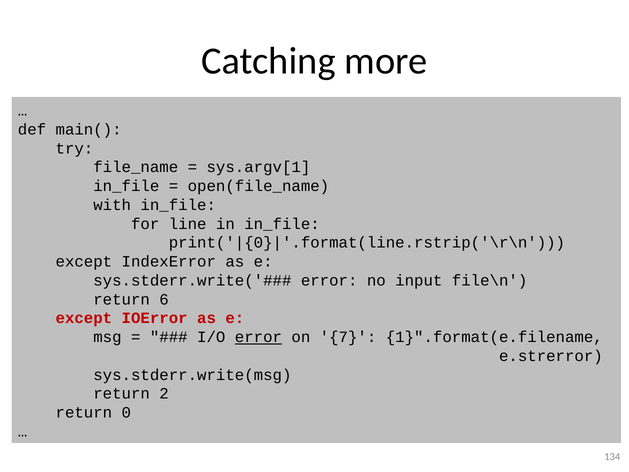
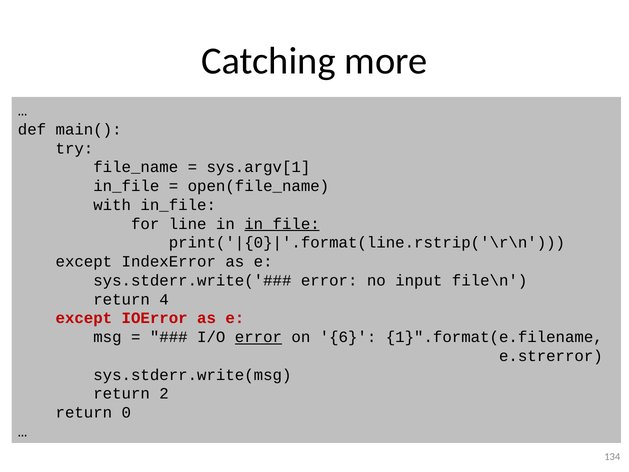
in_file underline: none -> present (282, 224)
6: 6 -> 4 (164, 299)
7: 7 -> 6 (348, 337)
